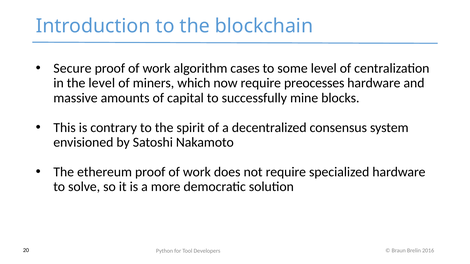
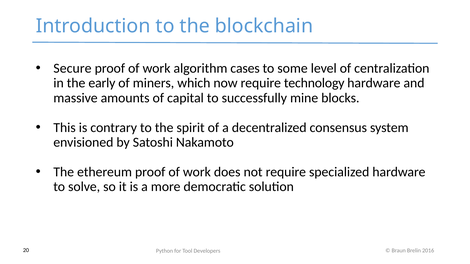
the level: level -> early (102, 83)
preocesses: preocesses -> technology (314, 83)
